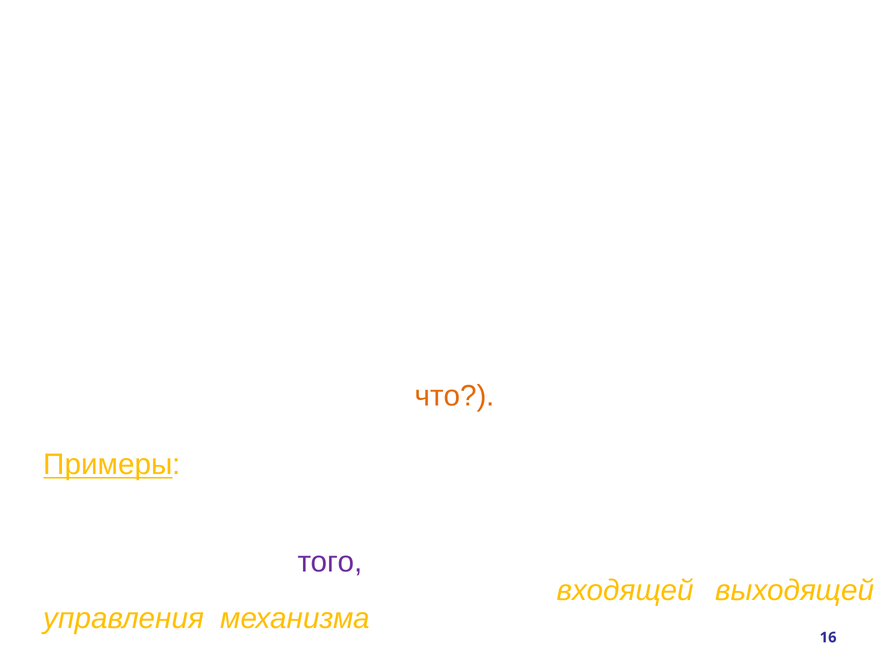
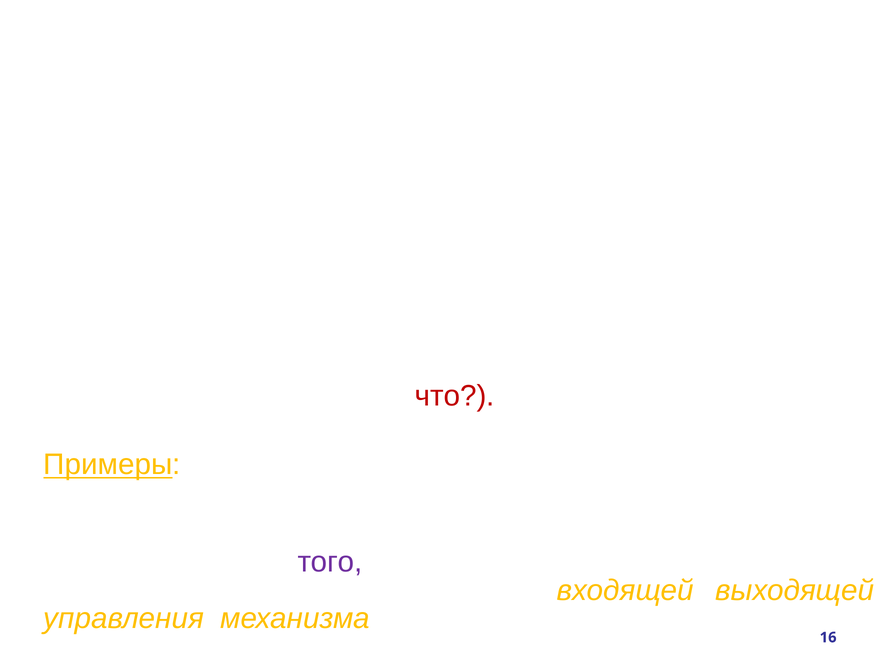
что colour: orange -> red (455, 396)
